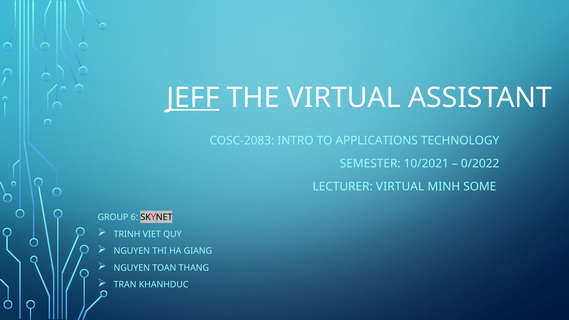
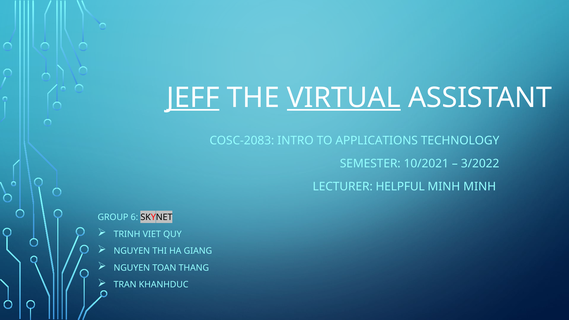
VIRTUAL underline: none -> present (344, 98)
0/2022: 0/2022 -> 3/2022 (480, 164)
LECTURER VIRTUAL: VIRTUAL -> HELPFUL (400, 187)
MINH SOME: SOME -> MINH (480, 187)
